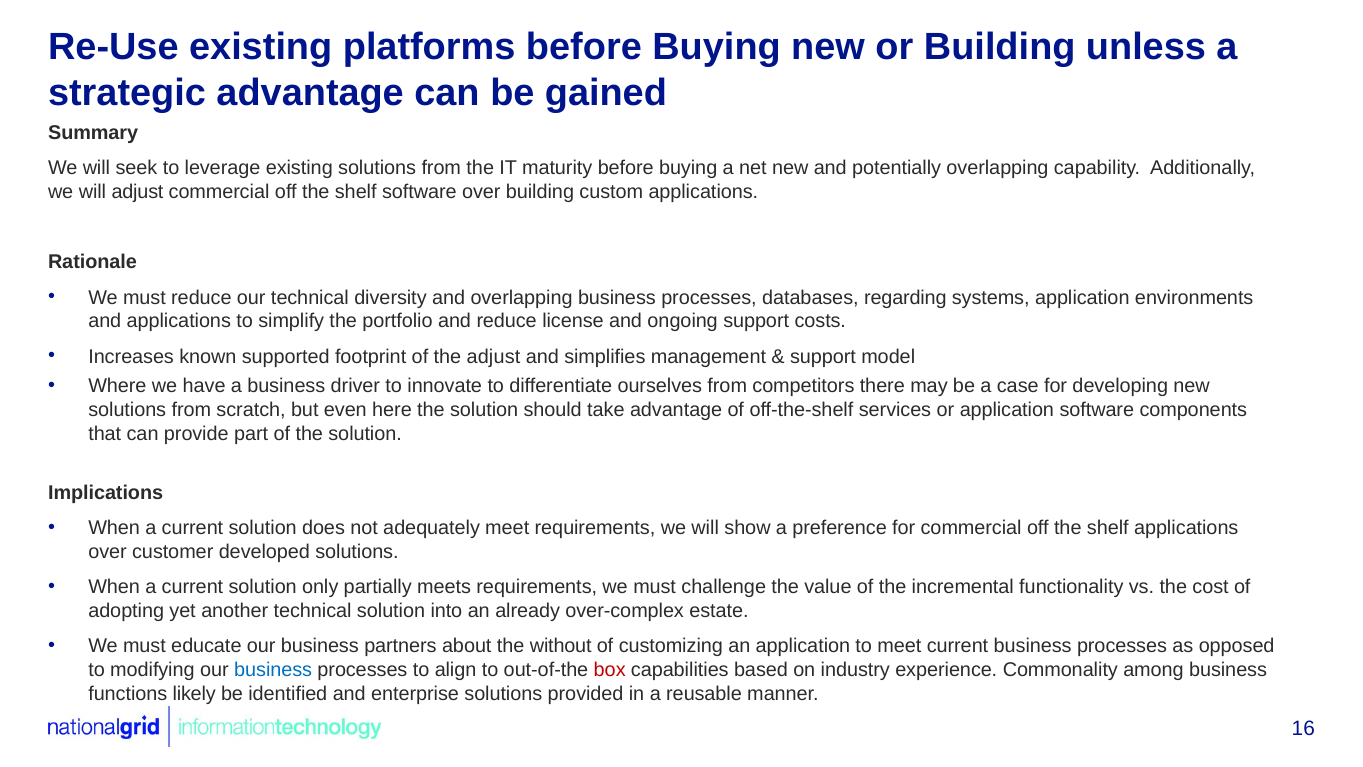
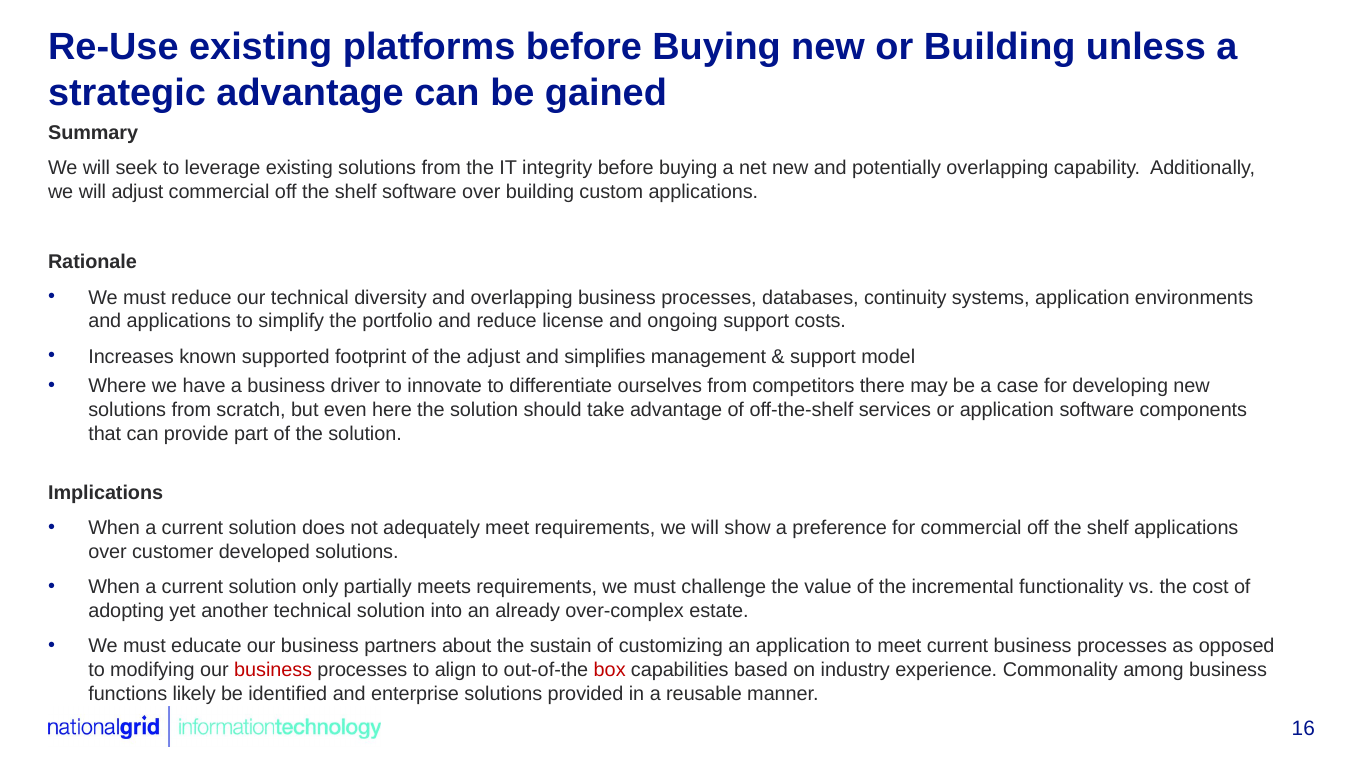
maturity: maturity -> integrity (557, 168)
regarding: regarding -> continuity (905, 297)
without: without -> sustain (561, 646)
business colour: blue -> red (273, 670)
